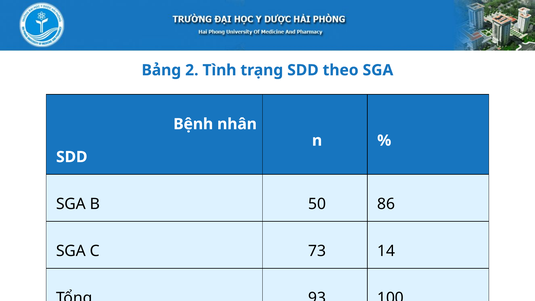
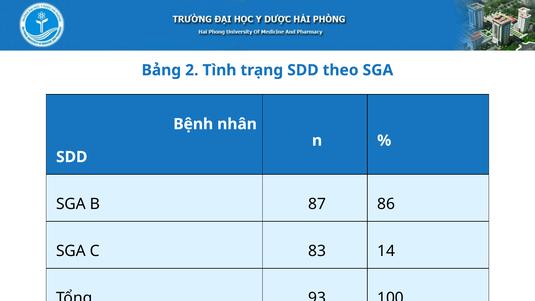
50: 50 -> 87 (317, 204)
73: 73 -> 83 (317, 251)
